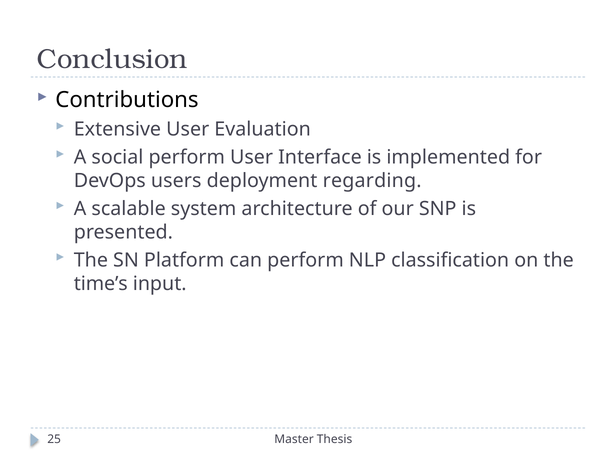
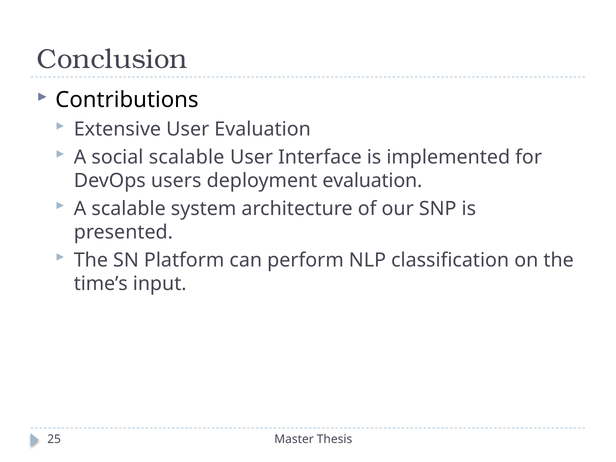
social perform: perform -> scalable (187, 157)
deployment regarding: regarding -> evaluation (372, 181)
